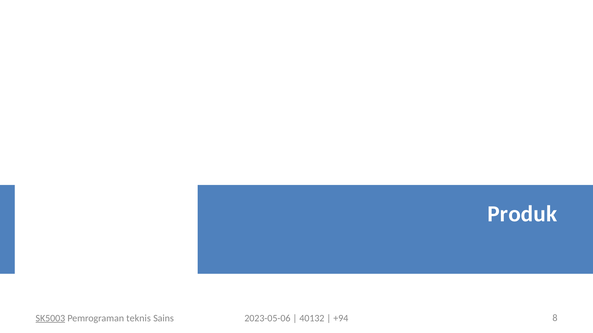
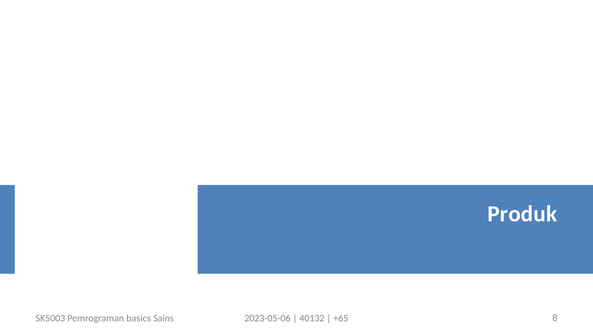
SK5003 underline: present -> none (50, 319)
teknis: teknis -> basics (139, 319)
+94: +94 -> +65 (341, 319)
